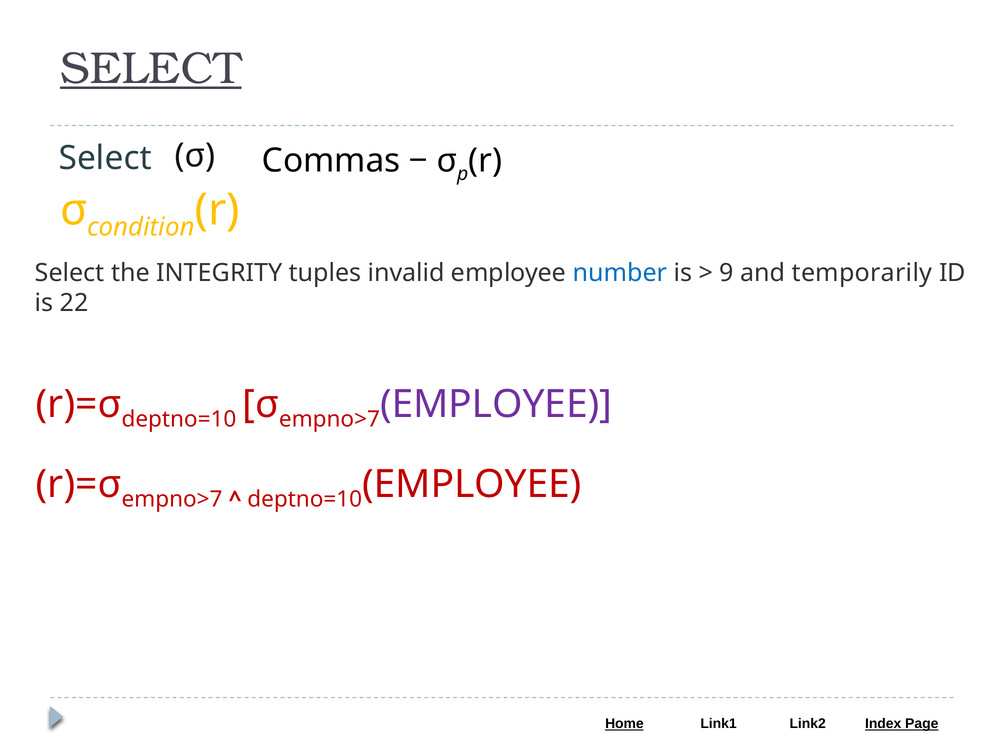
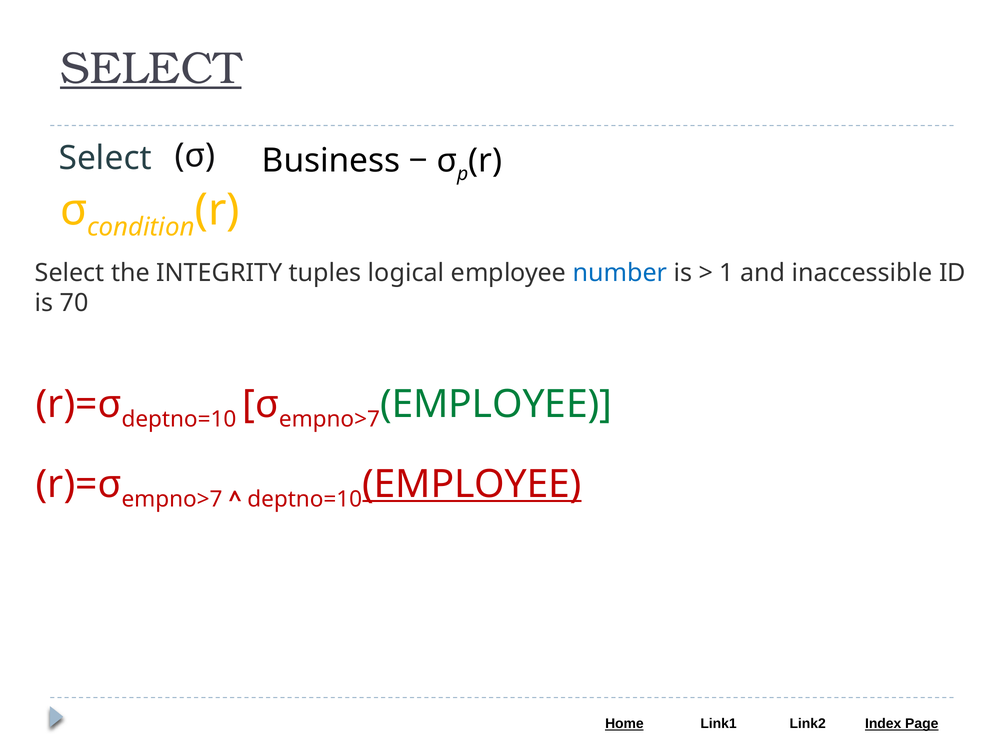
Commas: Commas -> Business (331, 161)
invalid: invalid -> logical (406, 273)
9: 9 -> 1 (727, 273)
temporarily: temporarily -> inaccessible (862, 273)
22: 22 -> 70 (74, 303)
EMPLOYEE colour: purple -> green (496, 404)
EMPLOYEE underline: none -> present (472, 484)
